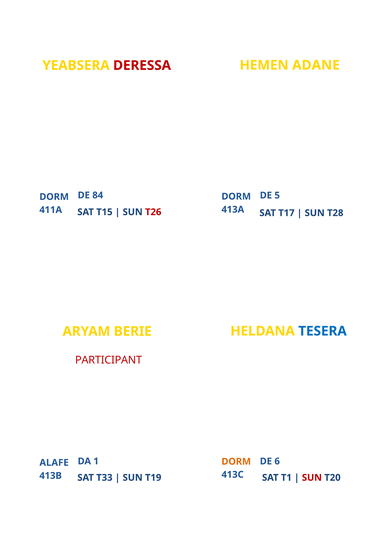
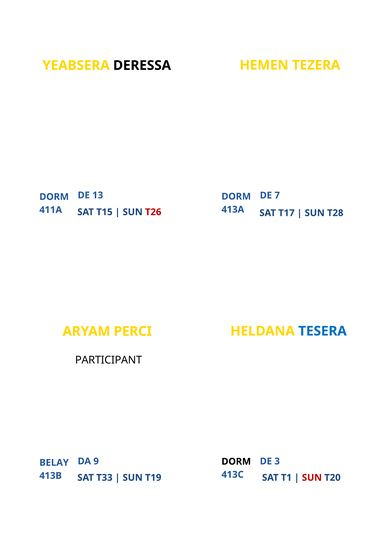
ADANE: ADANE -> TEZERA (316, 65)
DERESSA colour: red -> black (142, 65)
84: 84 -> 13 (98, 195)
5: 5 -> 7 (277, 195)
BERIE: BERIE -> PERCI (133, 331)
PARTICIPANT colour: red -> black (109, 360)
1: 1 -> 9 (96, 461)
6: 6 -> 3 (277, 461)
DORM colour: orange -> black (236, 461)
ALAFE: ALAFE -> BELAY (54, 463)
